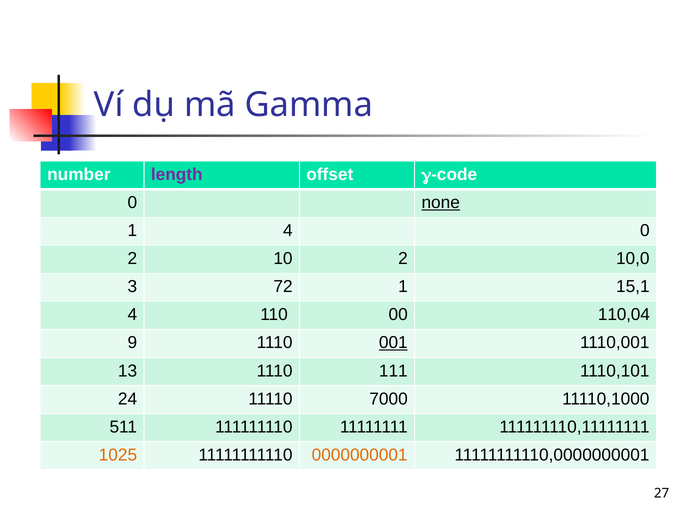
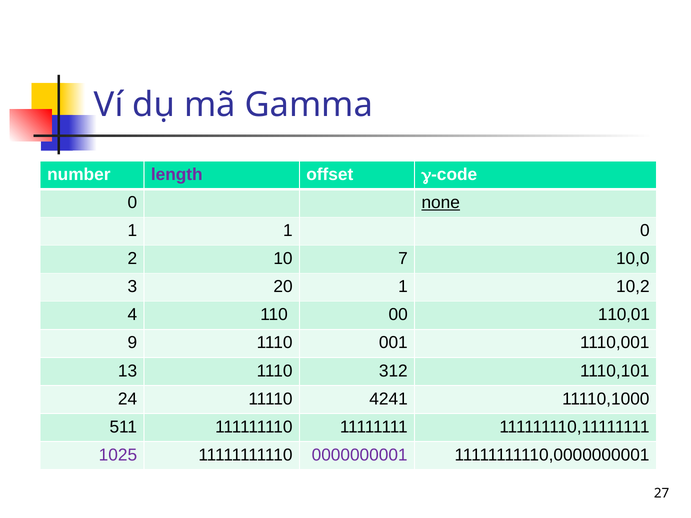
1 4: 4 -> 1 (288, 231)
10 2: 2 -> 7 (403, 259)
72: 72 -> 20 (283, 287)
15,1: 15,1 -> 10,2 (633, 287)
110,04: 110,04 -> 110,01 (624, 315)
001 underline: present -> none (393, 343)
111: 111 -> 312 (393, 371)
7000: 7000 -> 4241 (389, 399)
1025 colour: orange -> purple (118, 455)
0000000001 colour: orange -> purple (360, 455)
